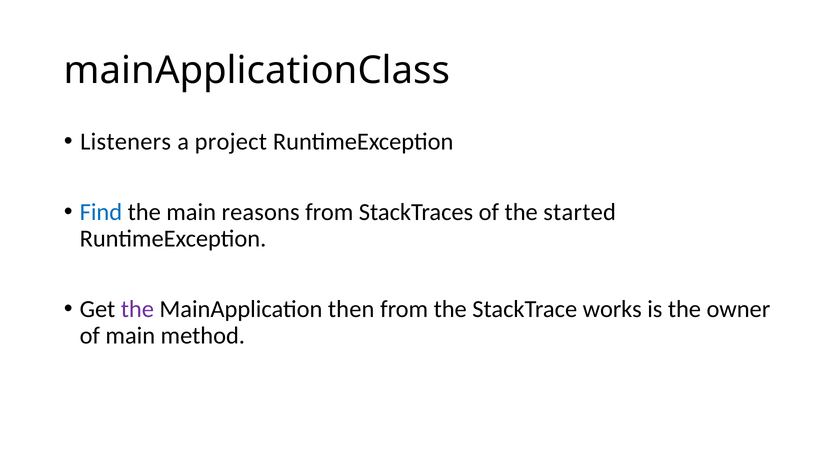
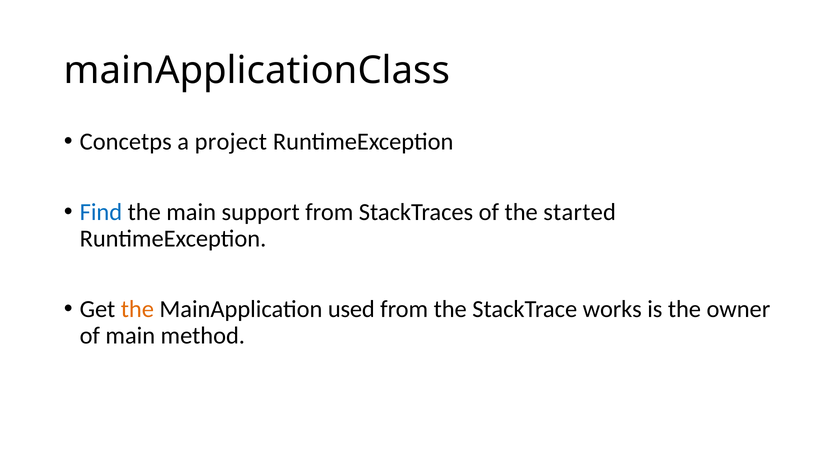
Listeners: Listeners -> Concetps (126, 142)
reasons: reasons -> support (261, 212)
the colour: purple -> orange (137, 309)
then: then -> used (351, 309)
